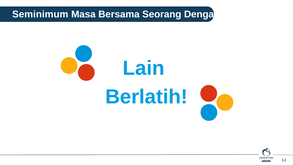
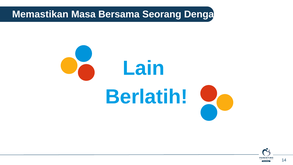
Seminimum: Seminimum -> Memastikan (40, 14)
